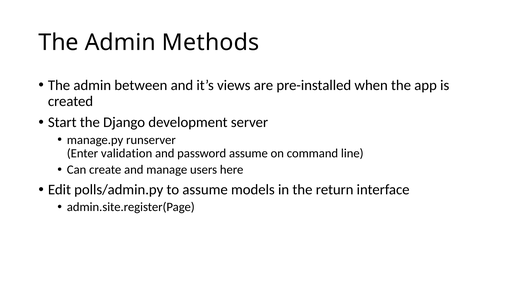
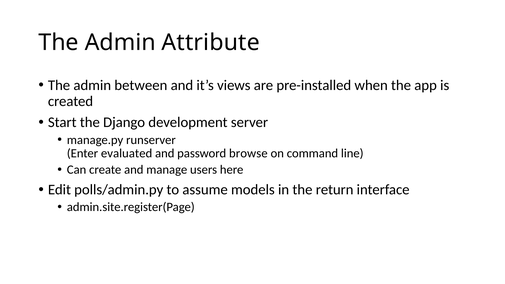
Methods: Methods -> Attribute (211, 42)
validation: validation -> evaluated (127, 154)
password assume: assume -> browse (248, 154)
